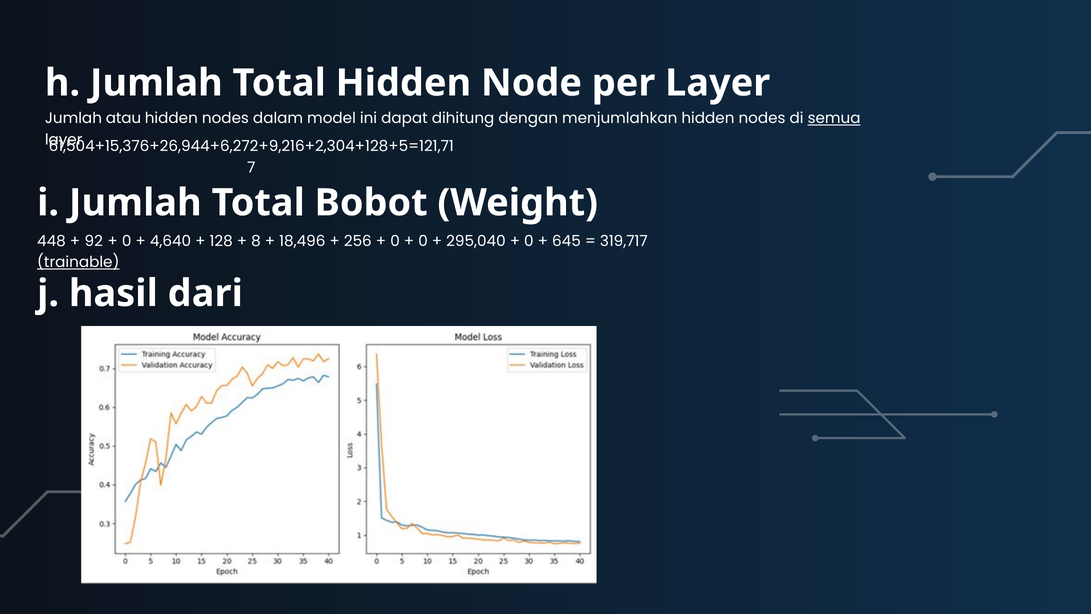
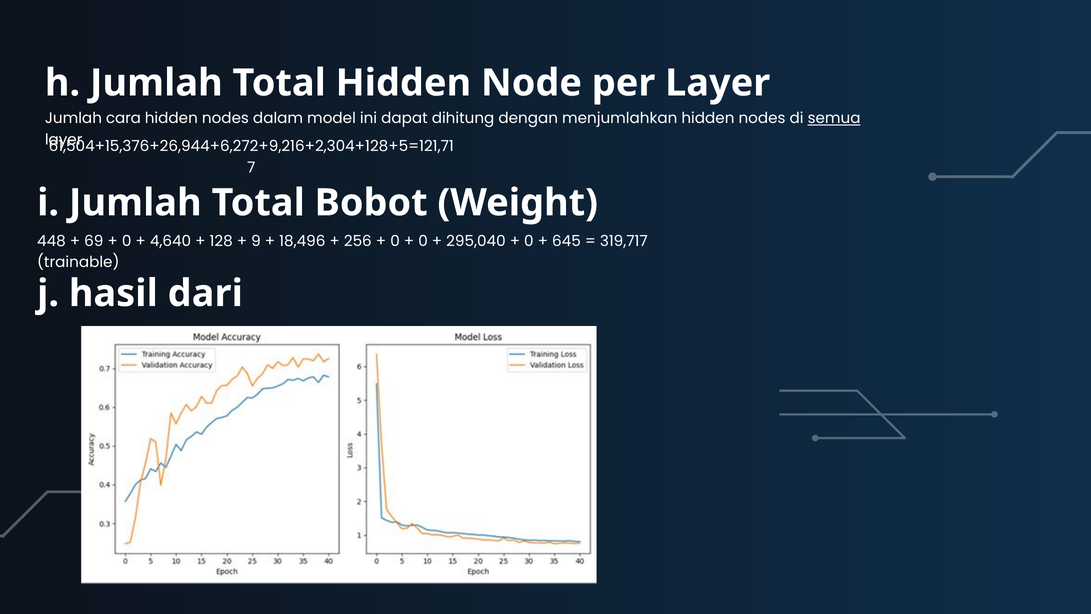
atau: atau -> cara (123, 118)
92: 92 -> 69 (94, 241)
8: 8 -> 9 (256, 241)
trainable underline: present -> none (78, 262)
